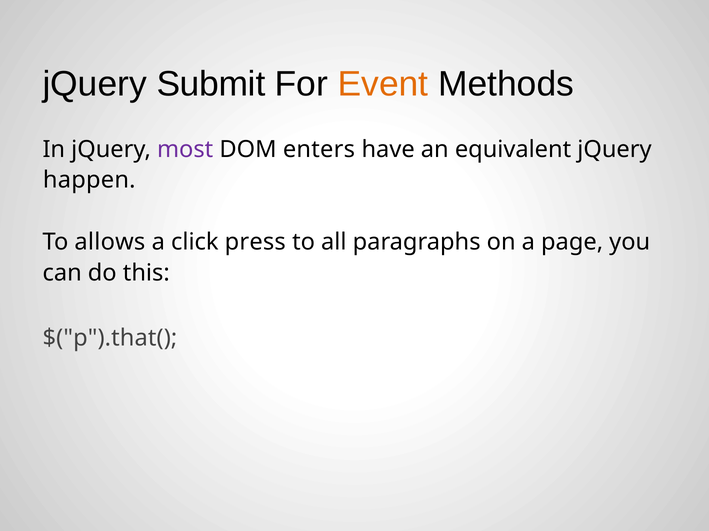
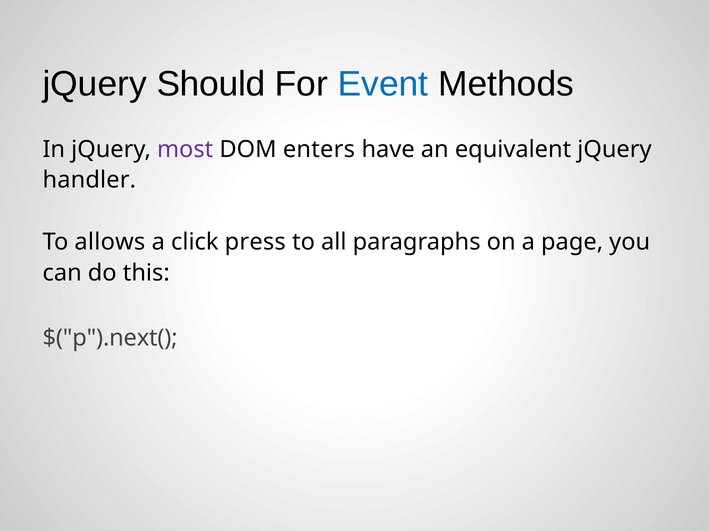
Submit: Submit -> Should (211, 84)
Event colour: orange -> blue (383, 84)
happen: happen -> handler (89, 180)
$("p").that(: $("p").that( -> $("p").next( (110, 338)
